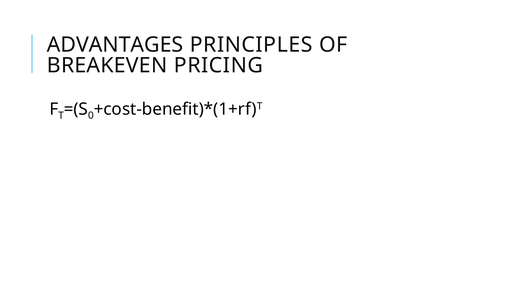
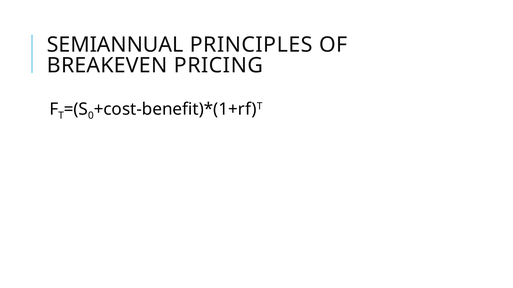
ADVANTAGES: ADVANTAGES -> SEMIANNUAL (115, 45)
